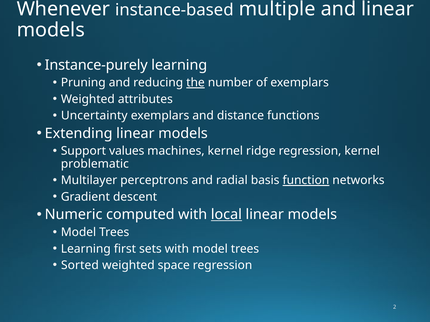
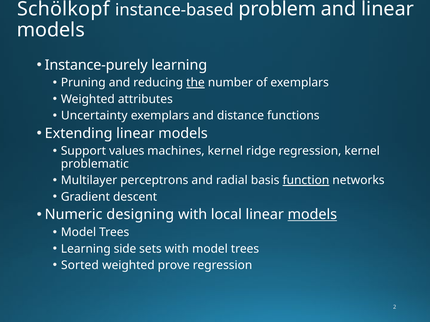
Whenever: Whenever -> Schölkopf (63, 9)
multiple: multiple -> problem (277, 9)
computed: computed -> designing (140, 215)
local underline: present -> none (226, 215)
models underline: none -> present (312, 215)
first: first -> side (125, 249)
space: space -> prove (174, 266)
